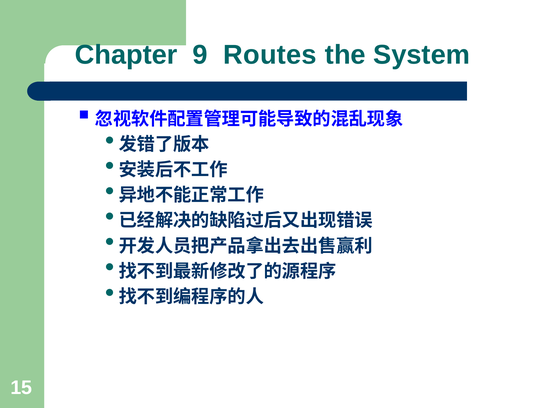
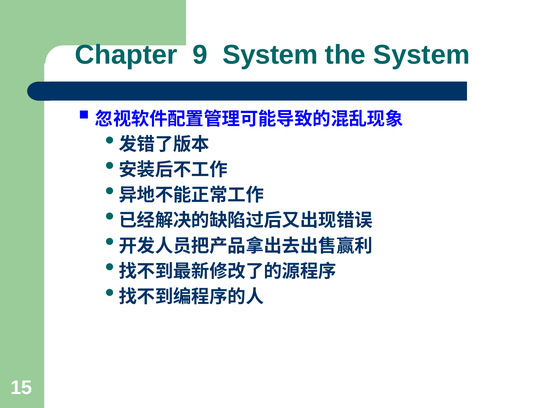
9 Routes: Routes -> System (270, 55)
